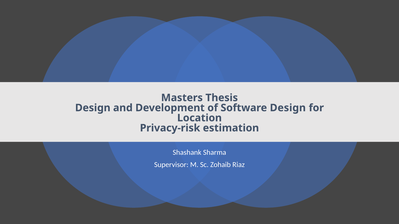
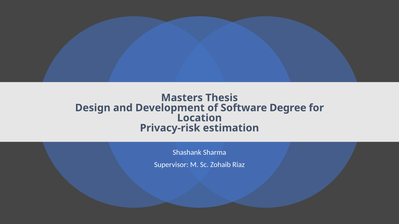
Software Design: Design -> Degree (288, 108)
